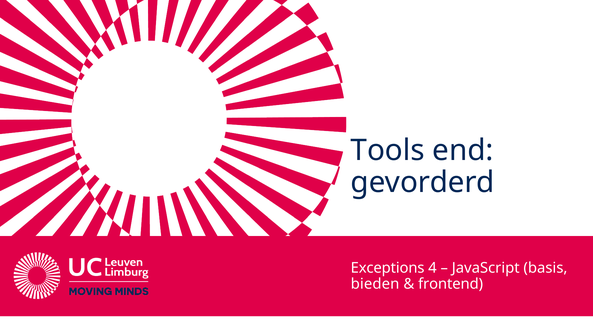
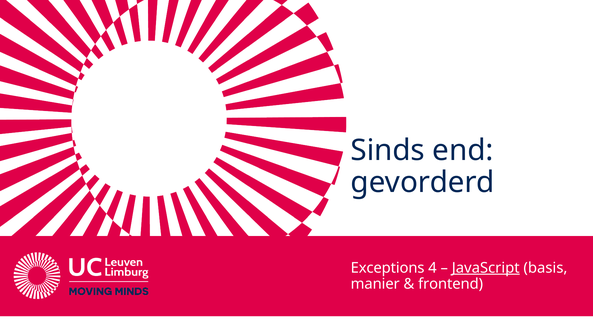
Tools: Tools -> Sinds (388, 150)
JavaScript underline: none -> present (486, 267)
bieden: bieden -> manier (375, 283)
